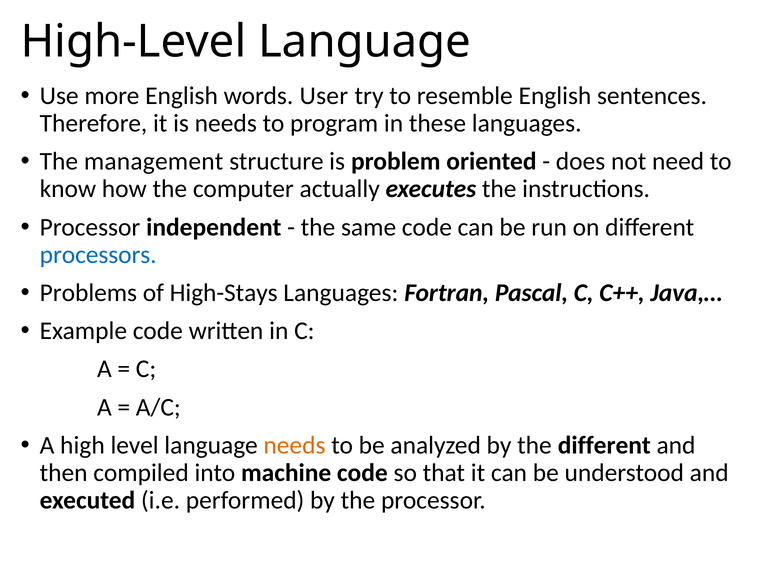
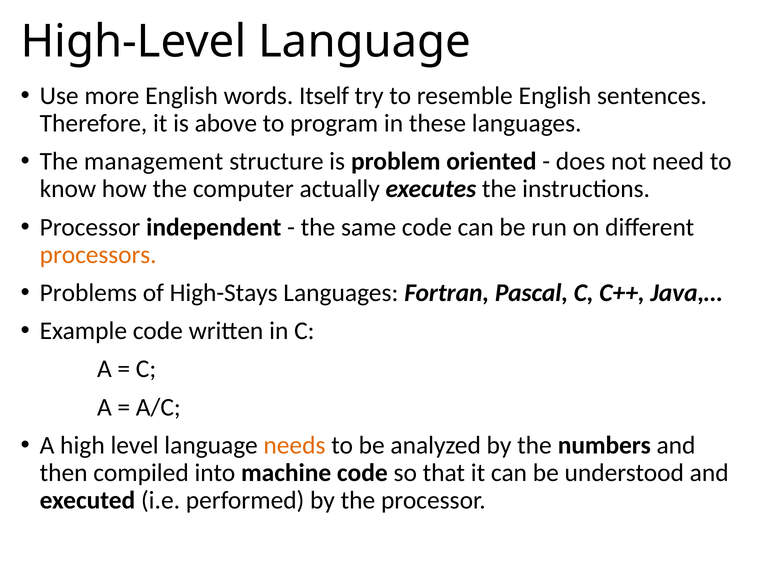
User: User -> Itself (324, 96)
is needs: needs -> above (226, 123)
processors colour: blue -> orange (98, 255)
the different: different -> numbers (604, 445)
